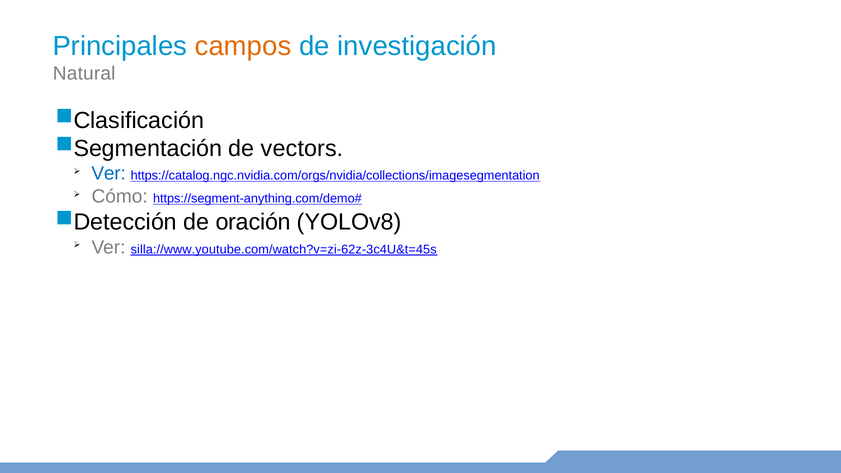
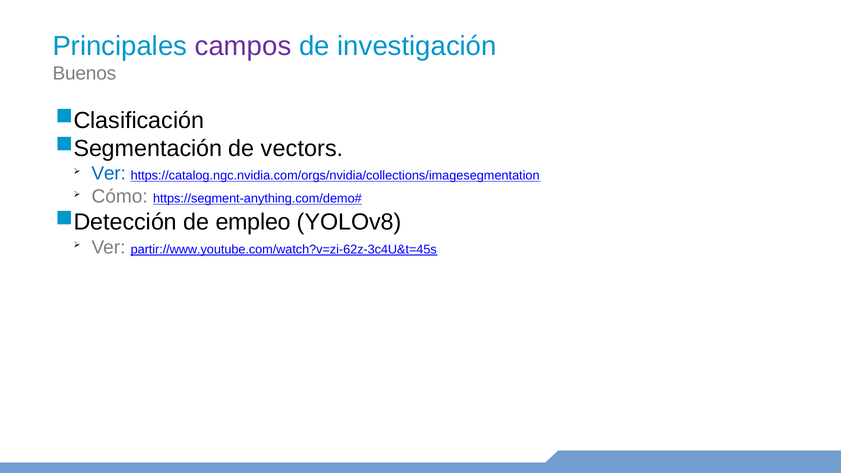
campos colour: orange -> purple (243, 46)
Natural: Natural -> Buenos (84, 74)
oración: oración -> empleo (253, 222)
silla://www.youtube.com/watch?v=zi-62z-3c4U&t=45s: silla://www.youtube.com/watch?v=zi-62z-3c4U&t=45s -> partir://www.youtube.com/watch?v=zi-62z-3c4U&t=45s (284, 249)
